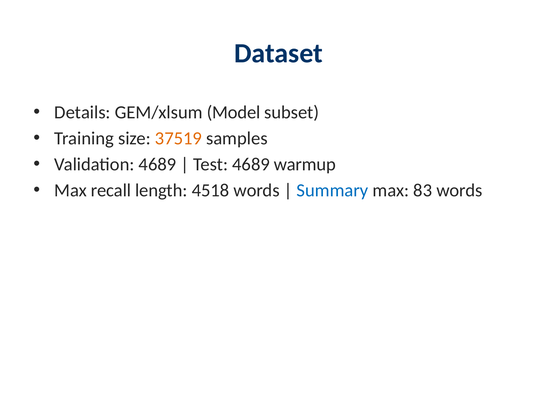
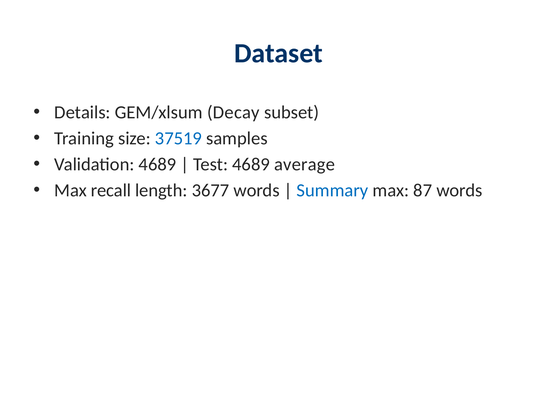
Model: Model -> Decay (233, 113)
37519 colour: orange -> blue (178, 139)
warmup: warmup -> average (305, 165)
4518: 4518 -> 3677 (211, 191)
83: 83 -> 87 (423, 191)
